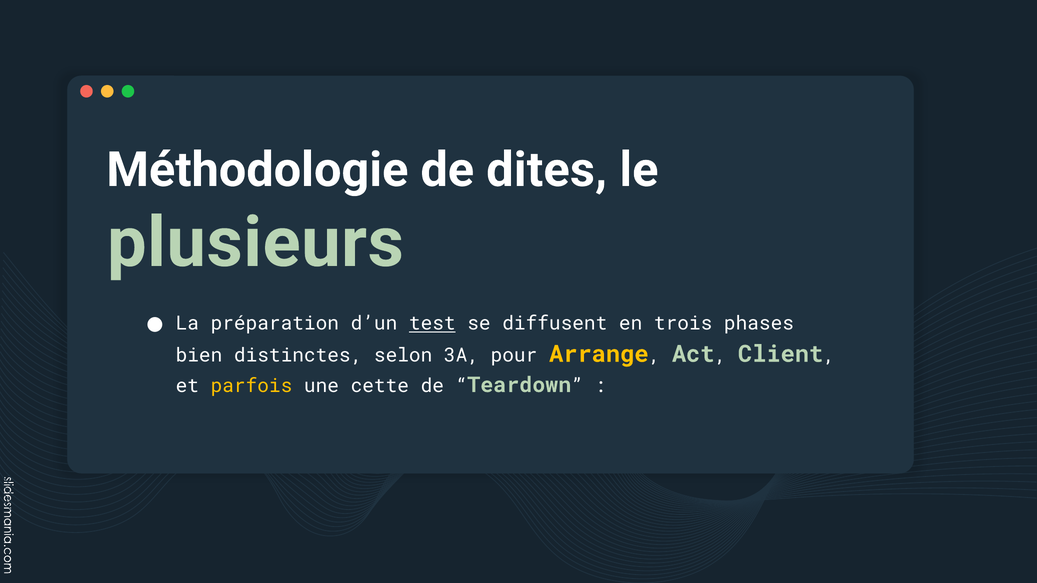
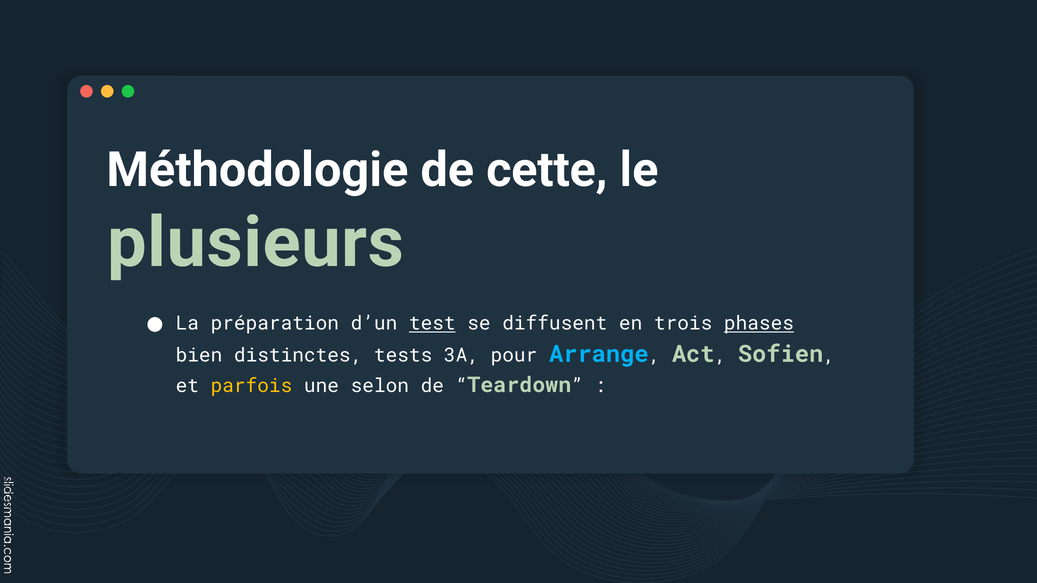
dites: dites -> cette (547, 170)
phases underline: none -> present (759, 324)
selon: selon -> tests (403, 356)
Arrange colour: yellow -> light blue (599, 354)
Client: Client -> Sofien (781, 354)
cette: cette -> selon (380, 386)
